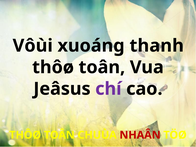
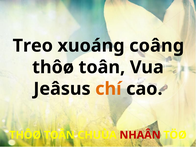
Vôùi: Vôùi -> Treo (33, 46)
thanh: thanh -> coâng (157, 46)
chí colour: purple -> orange (108, 89)
